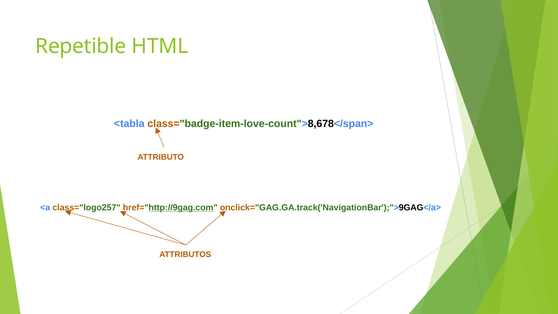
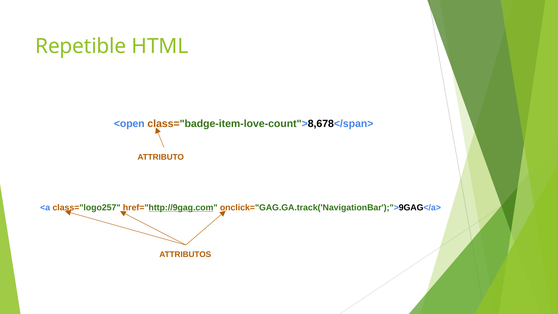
<tabla: <tabla -> <open (129, 124)
